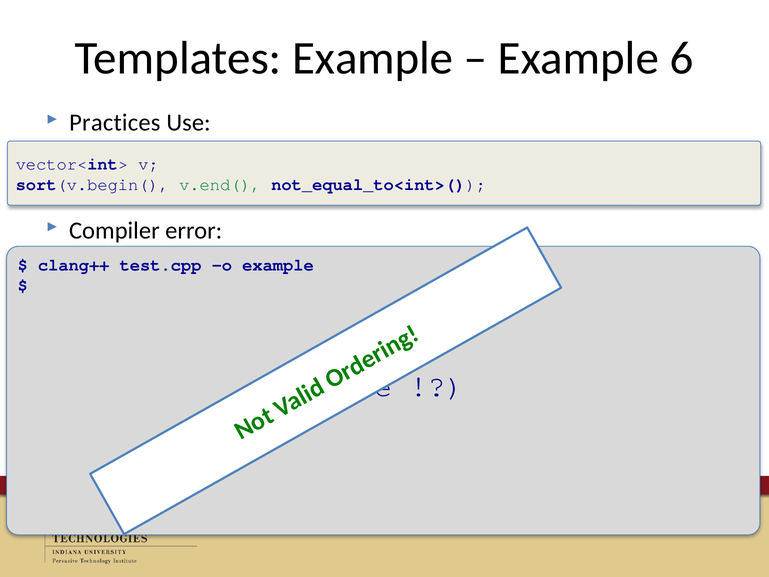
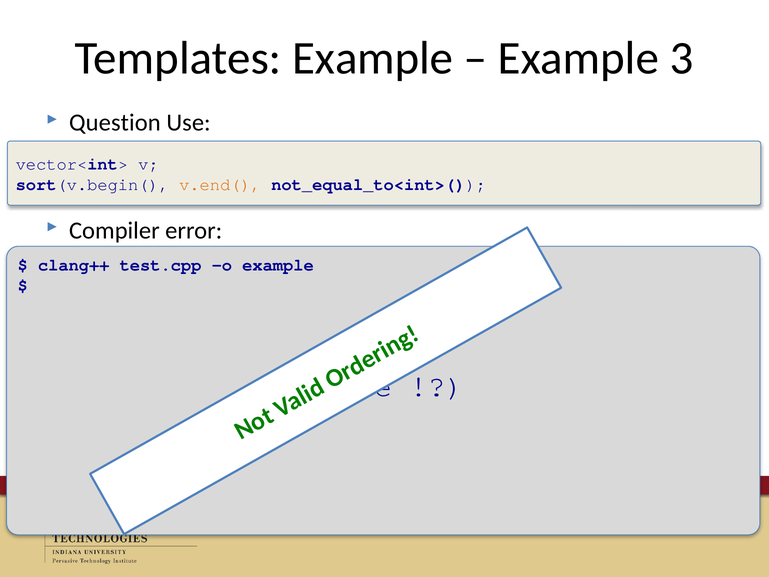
6: 6 -> 3 (681, 58)
Practices: Practices -> Question (115, 123)
v.end( colour: green -> orange (220, 184)
